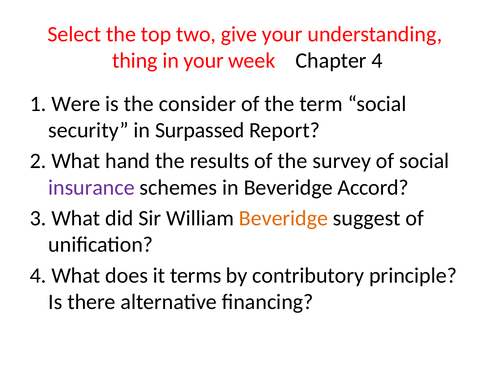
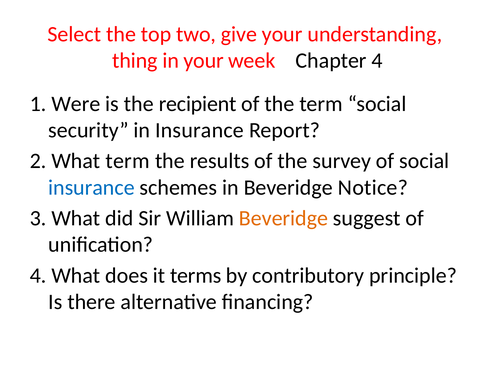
consider: consider -> recipient (198, 104)
in Surpassed: Surpassed -> Insurance (199, 130)
What hand: hand -> term (128, 161)
insurance colour: purple -> blue (91, 188)
Accord: Accord -> Notice (373, 188)
